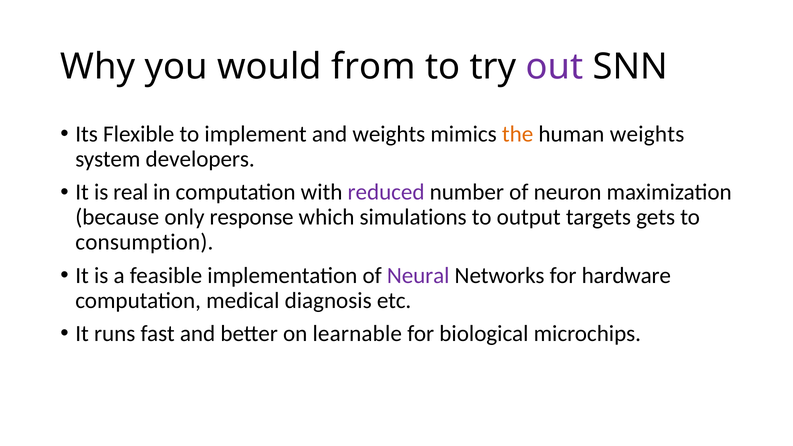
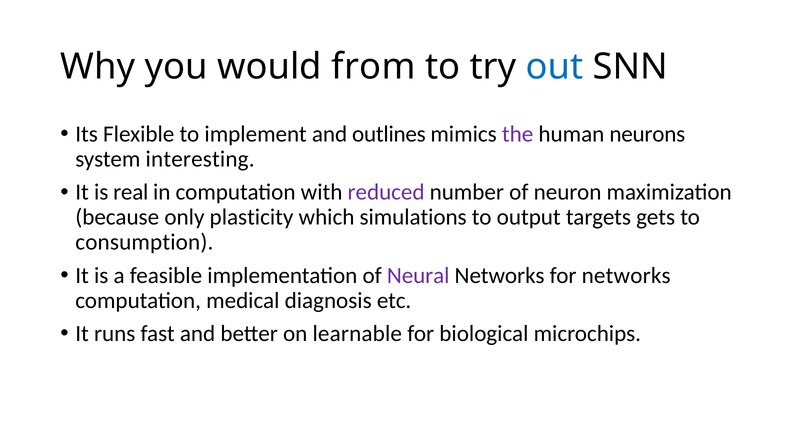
out colour: purple -> blue (555, 67)
and weights: weights -> outlines (389, 134)
the colour: orange -> purple (518, 134)
human weights: weights -> neurons (647, 134)
developers: developers -> interesting (200, 159)
response: response -> plasticity (251, 217)
for hardware: hardware -> networks (626, 276)
